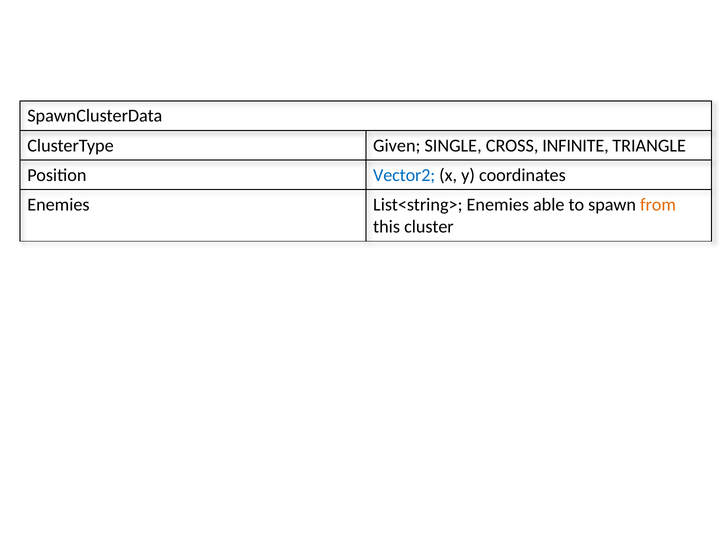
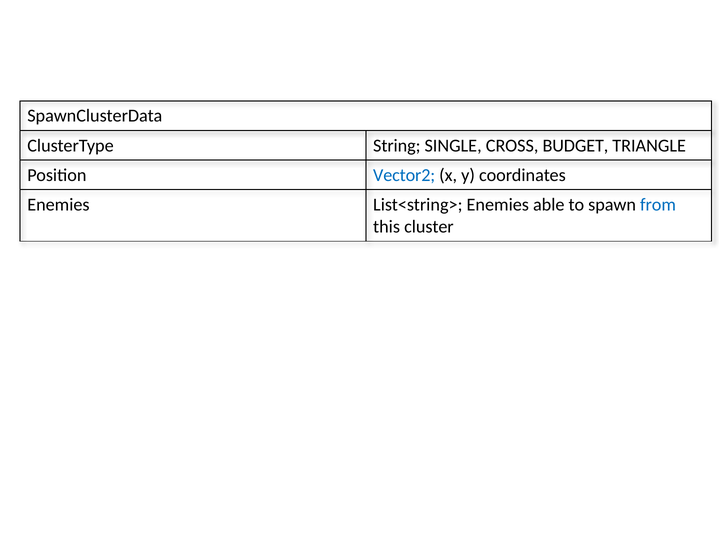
Given: Given -> String (397, 145)
INFINITE: INFINITE -> BUDGET (575, 145)
from colour: orange -> blue (658, 205)
